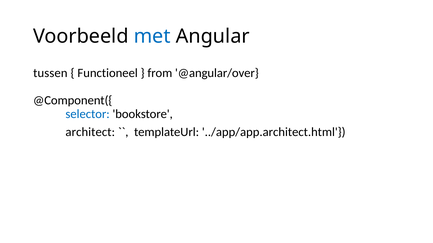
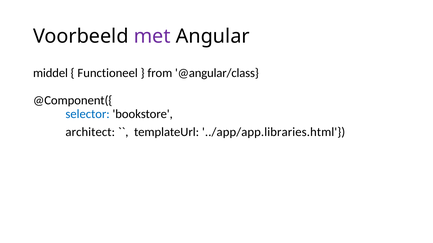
met colour: blue -> purple (152, 36)
tussen: tussen -> middel (50, 73)
@angular/over: @angular/over -> @angular/class (217, 73)
../app/app.architect.html: ../app/app.architect.html -> ../app/app.libraries.html (274, 132)
